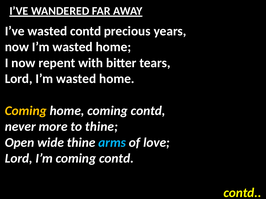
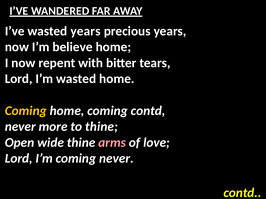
wasted contd: contd -> years (85, 31)
now I’m wasted: wasted -> believe (73, 47)
arms colour: light blue -> pink (112, 143)
I’m coming contd: contd -> never (116, 159)
